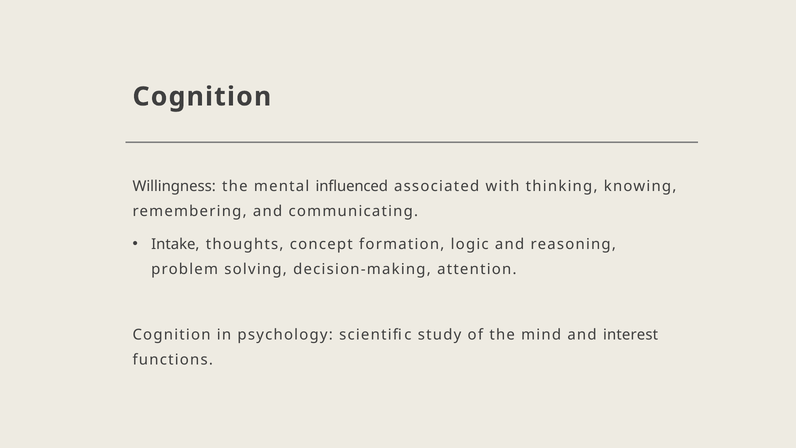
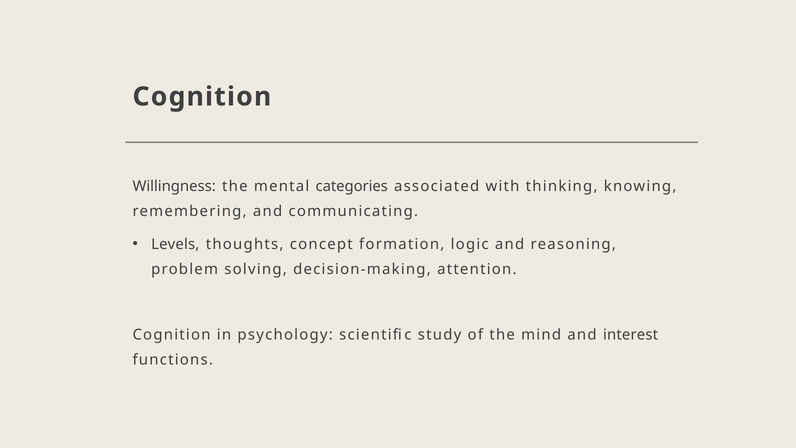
influenced: influenced -> categories (352, 186)
Intake: Intake -> Levels (175, 244)
